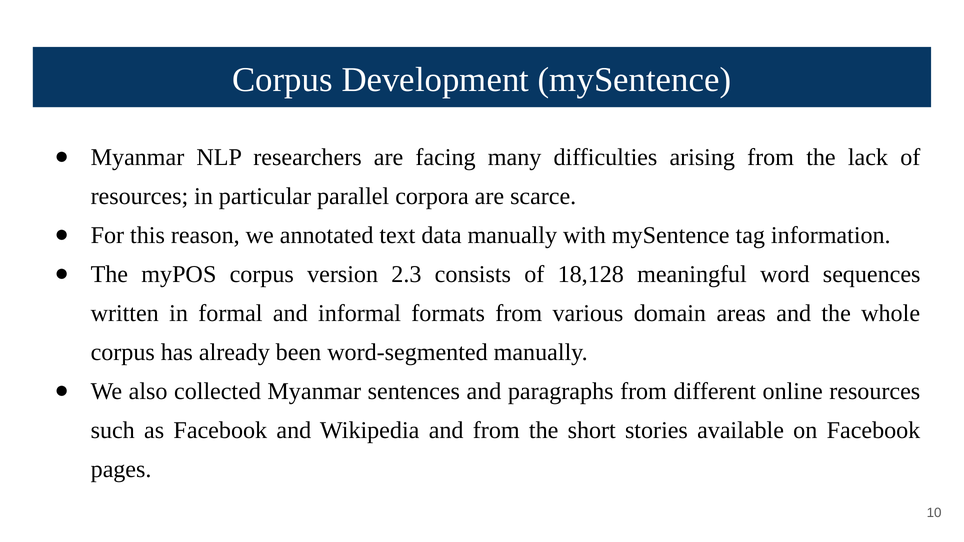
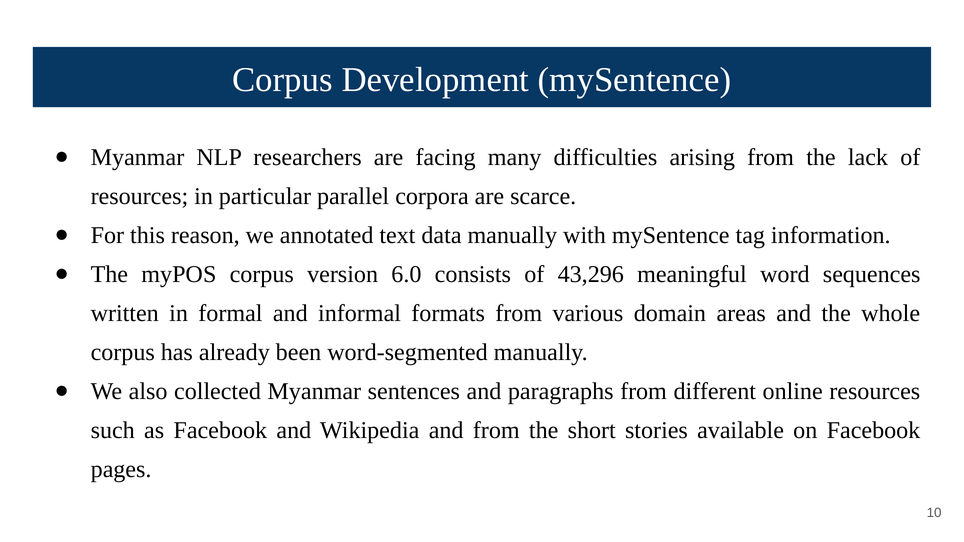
2.3: 2.3 -> 6.0 (406, 274)
18,128: 18,128 -> 43,296 (591, 274)
